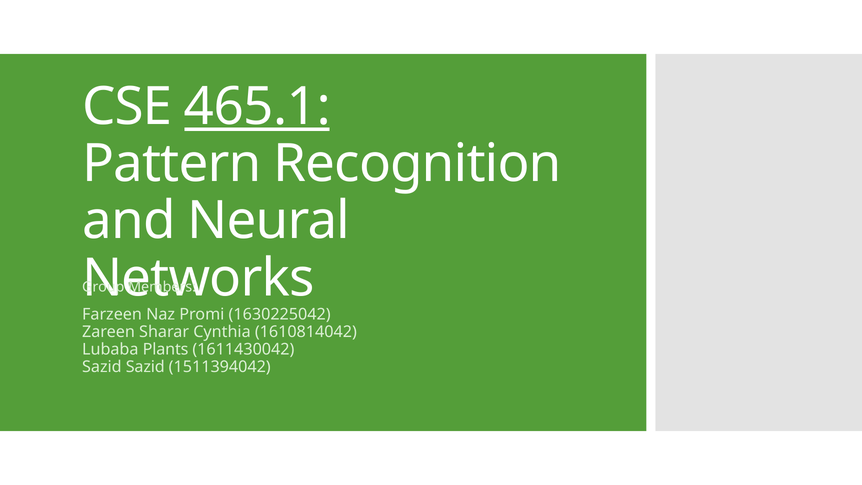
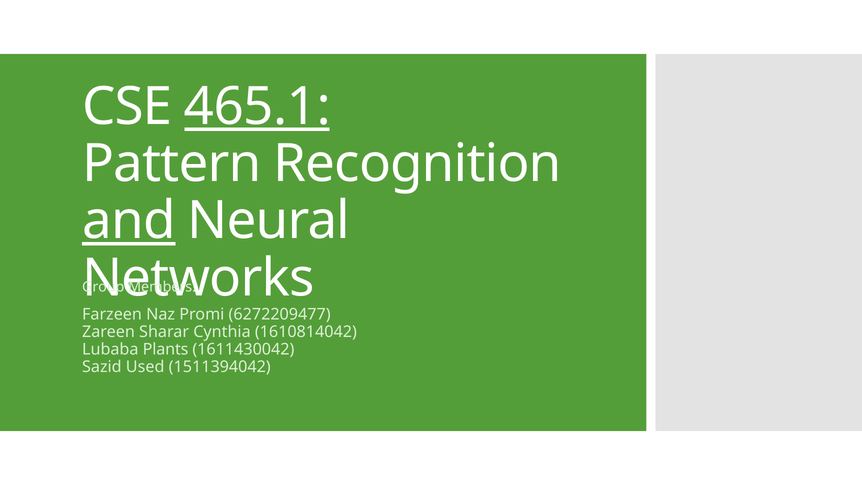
and underline: none -> present (129, 221)
1630225042: 1630225042 -> 6272209477 (280, 314)
Sazid Sazid: Sazid -> Used (145, 367)
